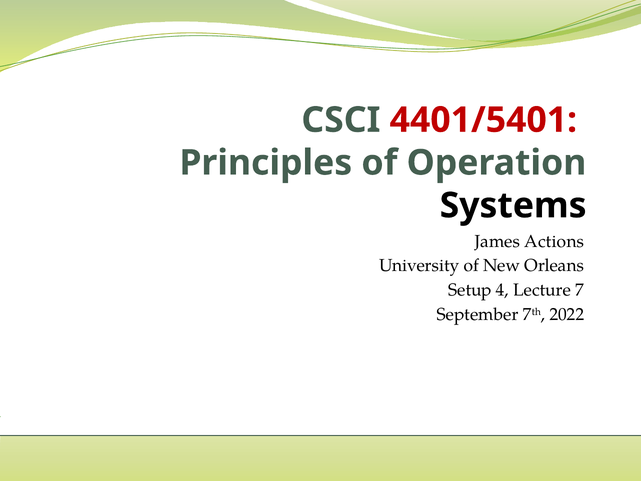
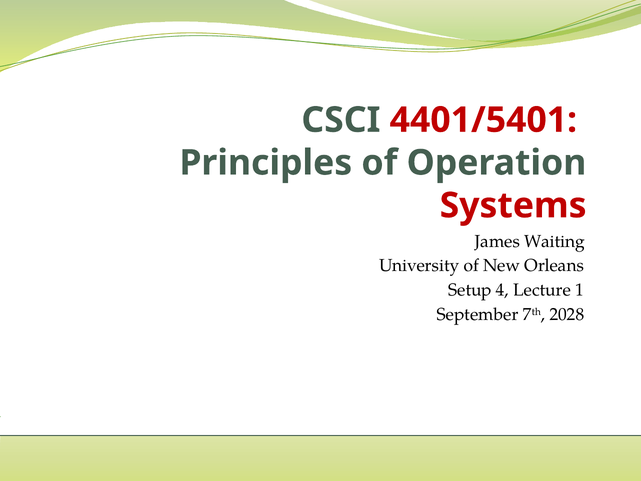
Systems colour: black -> red (513, 205)
Actions: Actions -> Waiting (554, 241)
7: 7 -> 1 (580, 290)
2022: 2022 -> 2028 (567, 314)
